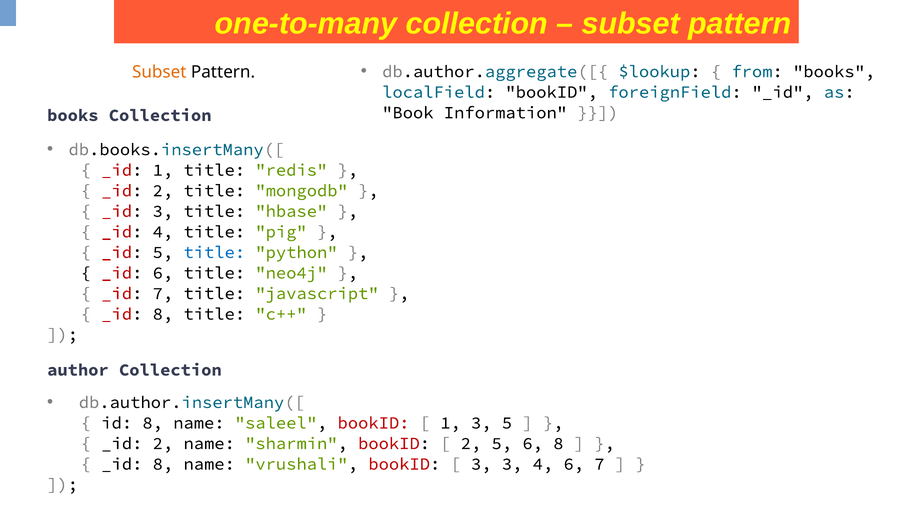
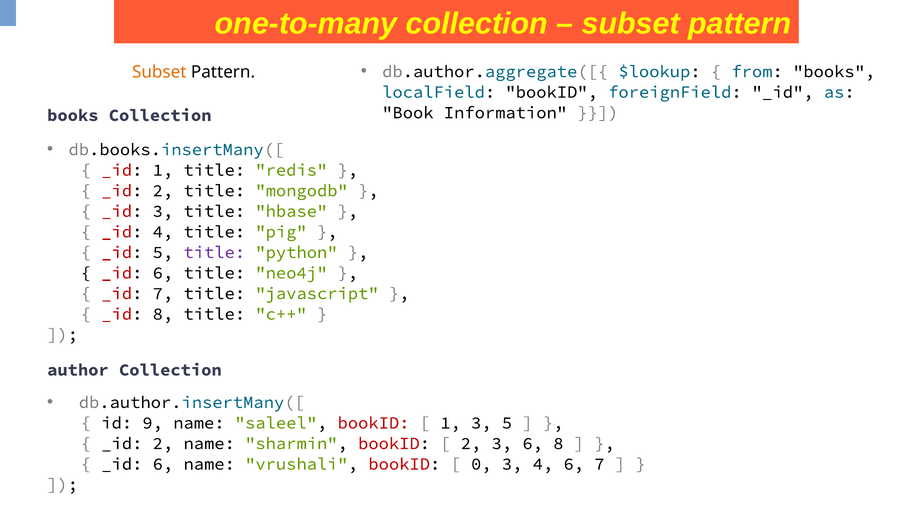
title colour: blue -> purple (214, 252)
id 8: 8 -> 9 (153, 423)
2 5: 5 -> 3 (502, 443)
8: 8 -> 6 (163, 464)
3: 3 -> 0 (481, 464)
